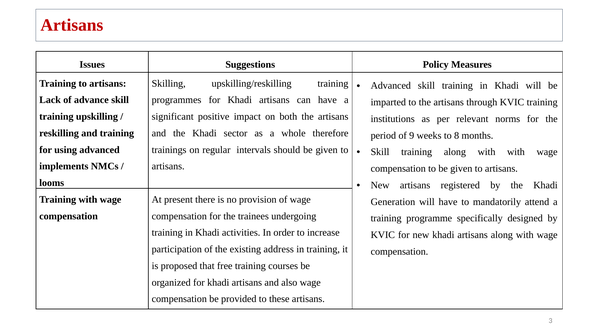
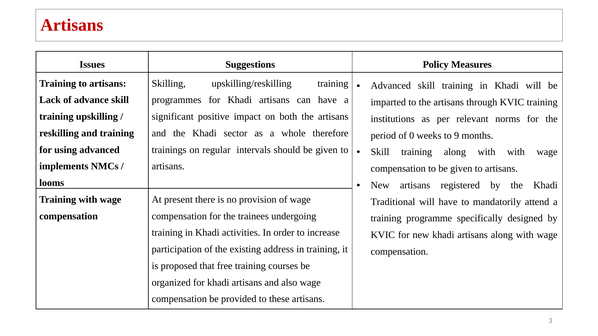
9: 9 -> 0 (412, 136)
8: 8 -> 9 (457, 136)
Generation: Generation -> Traditional (393, 202)
